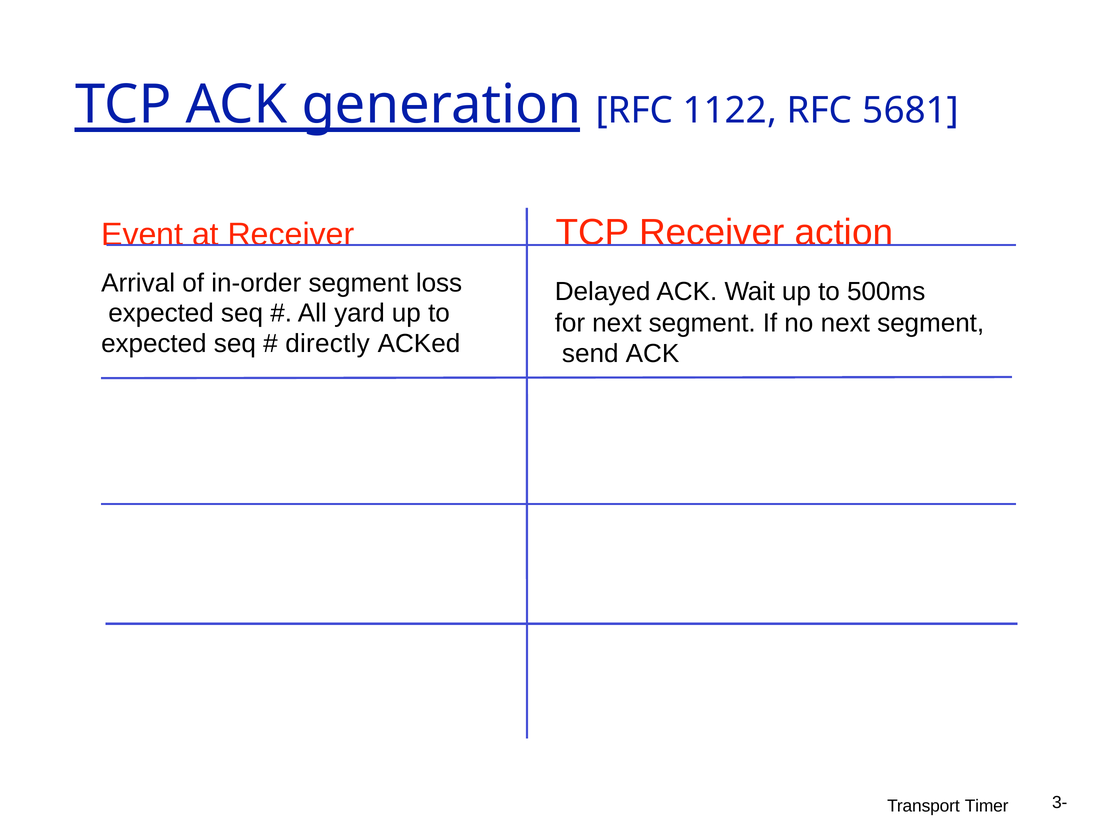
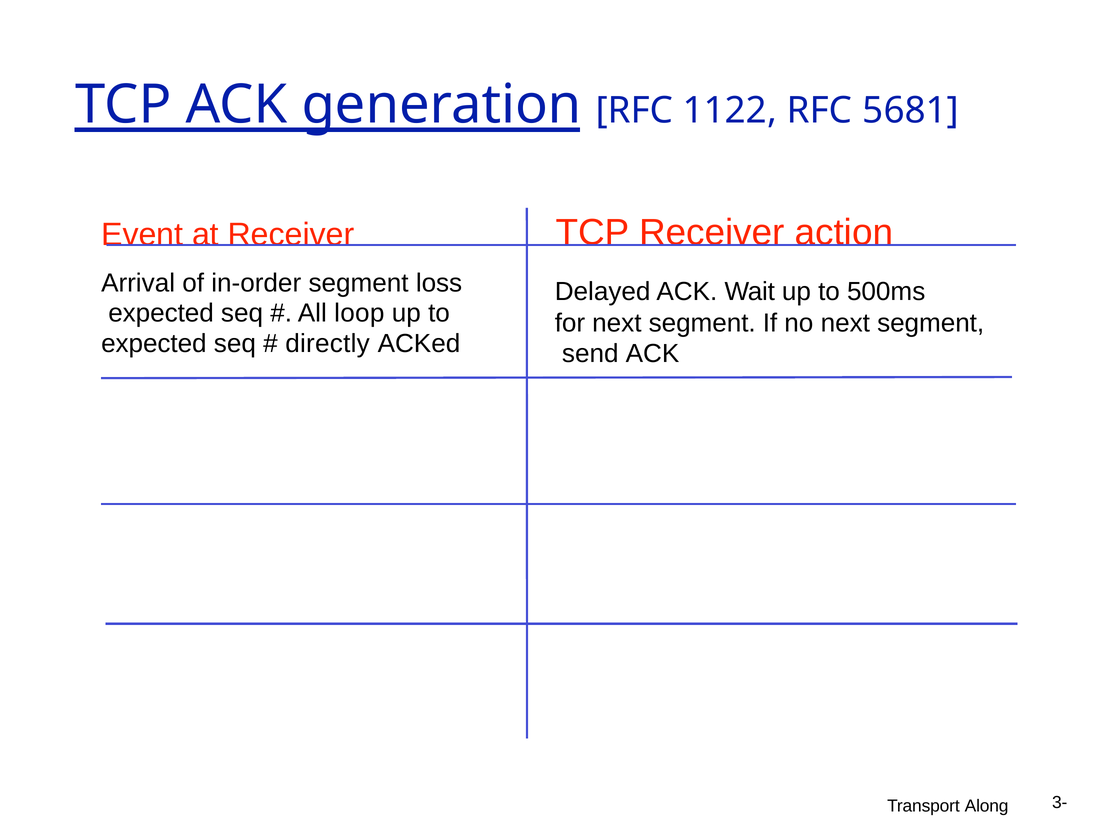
yard: yard -> loop (359, 313)
Timer: Timer -> Along (987, 805)
